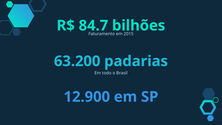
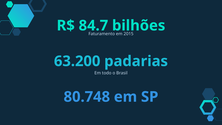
12.900: 12.900 -> 80.748 (87, 97)
